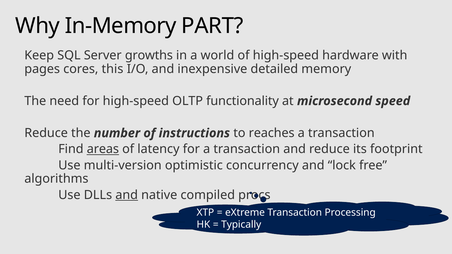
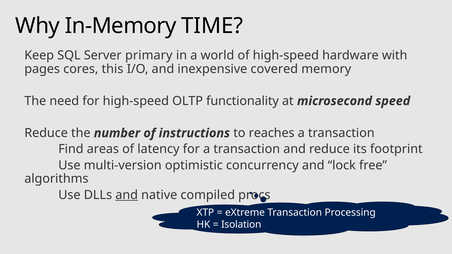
PART: PART -> TIME (212, 26)
growths: growths -> primary (149, 55)
detailed: detailed -> covered (274, 69)
areas underline: present -> none (103, 149)
Typically: Typically -> Isolation (241, 225)
